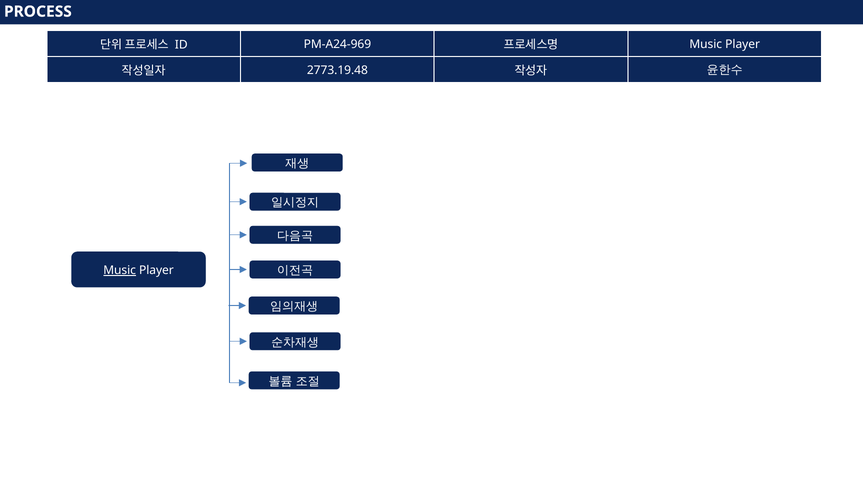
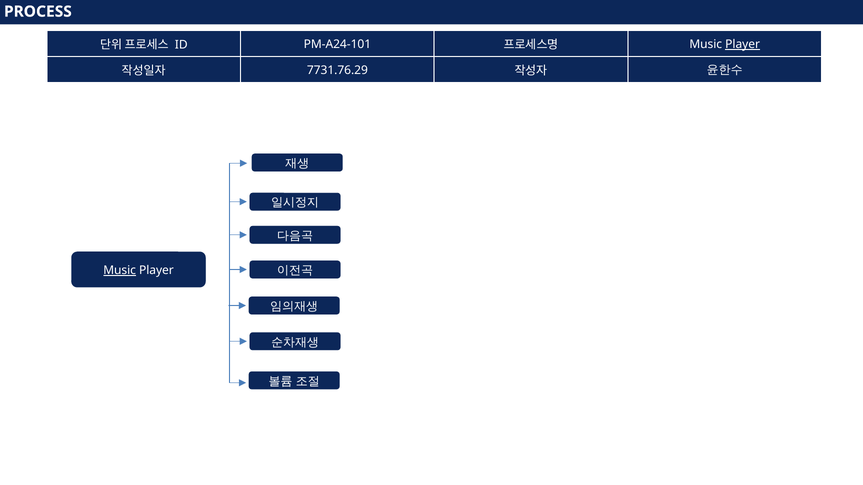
PM-A24-969: PM-A24-969 -> PM-A24-101 (337, 44)
Player underline: none -> present (743, 44)
2773.19.48: 2773.19.48 -> 7731.76.29 (337, 70)
